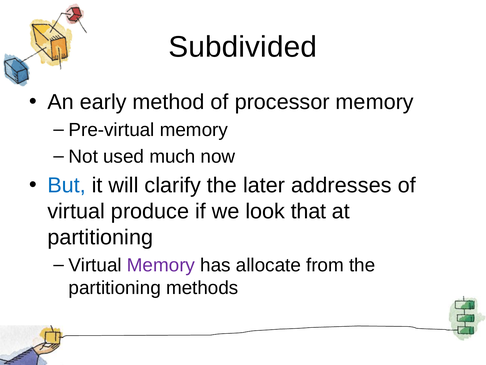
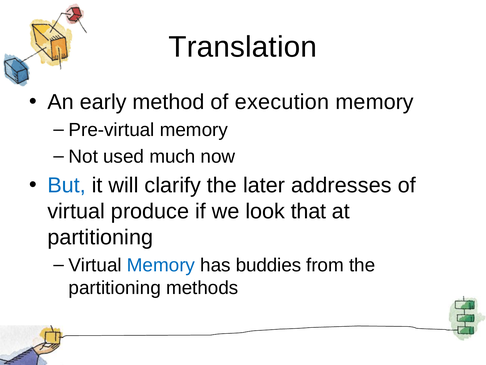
Subdivided: Subdivided -> Translation (243, 47)
processor: processor -> execution (282, 102)
Memory colour: purple -> blue (161, 265)
allocate: allocate -> buddies (269, 265)
